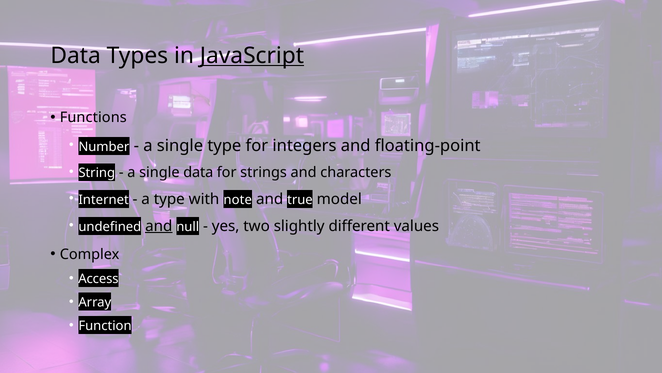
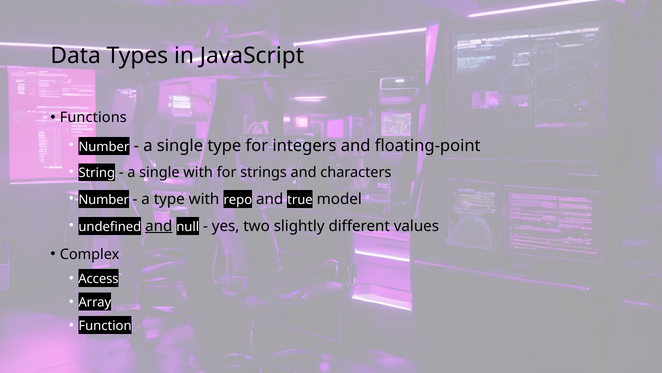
JavaScript underline: present -> none (252, 56)
single data: data -> with (198, 172)
Internet: Internet -> Number (104, 199)
note: note -> repo (238, 199)
